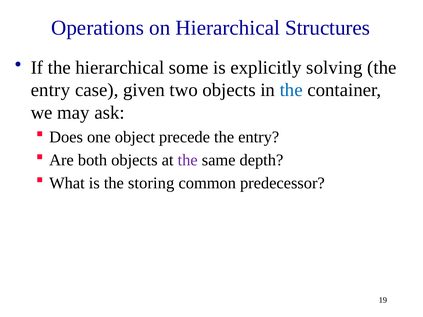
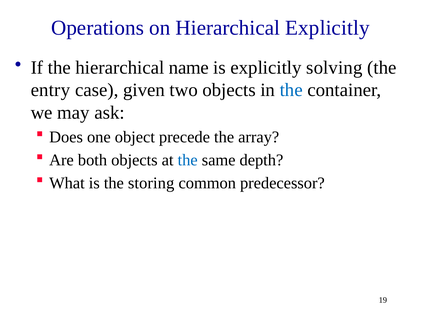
Hierarchical Structures: Structures -> Explicitly (327, 28)
some: some -> name (189, 68)
precede the entry: entry -> array (259, 137)
the colour: purple -> blue (188, 160)
